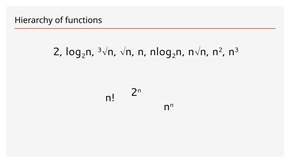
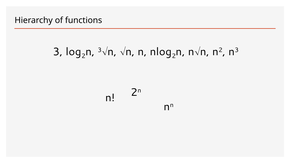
2: 2 -> 3 (58, 52)
